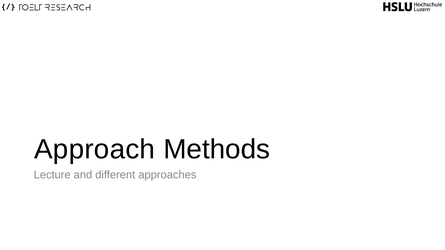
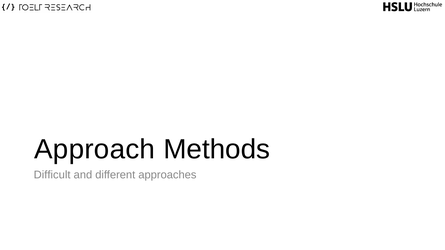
Lecture: Lecture -> Difficult (52, 175)
